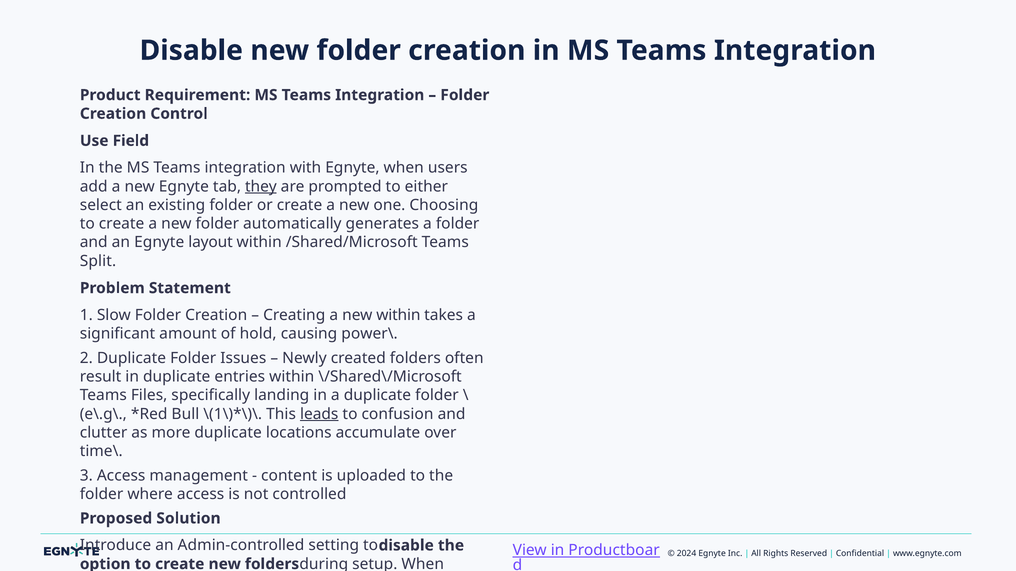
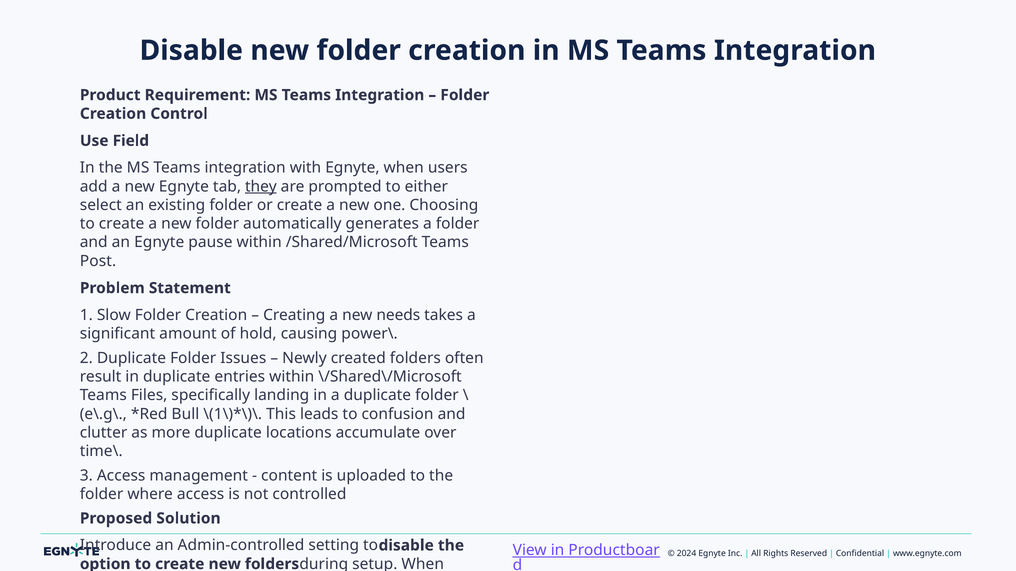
layout: layout -> pause (210, 243)
Split: Split -> Post (98, 261)
new within: within -> needs (398, 315)
leads underline: present -> none (319, 414)
